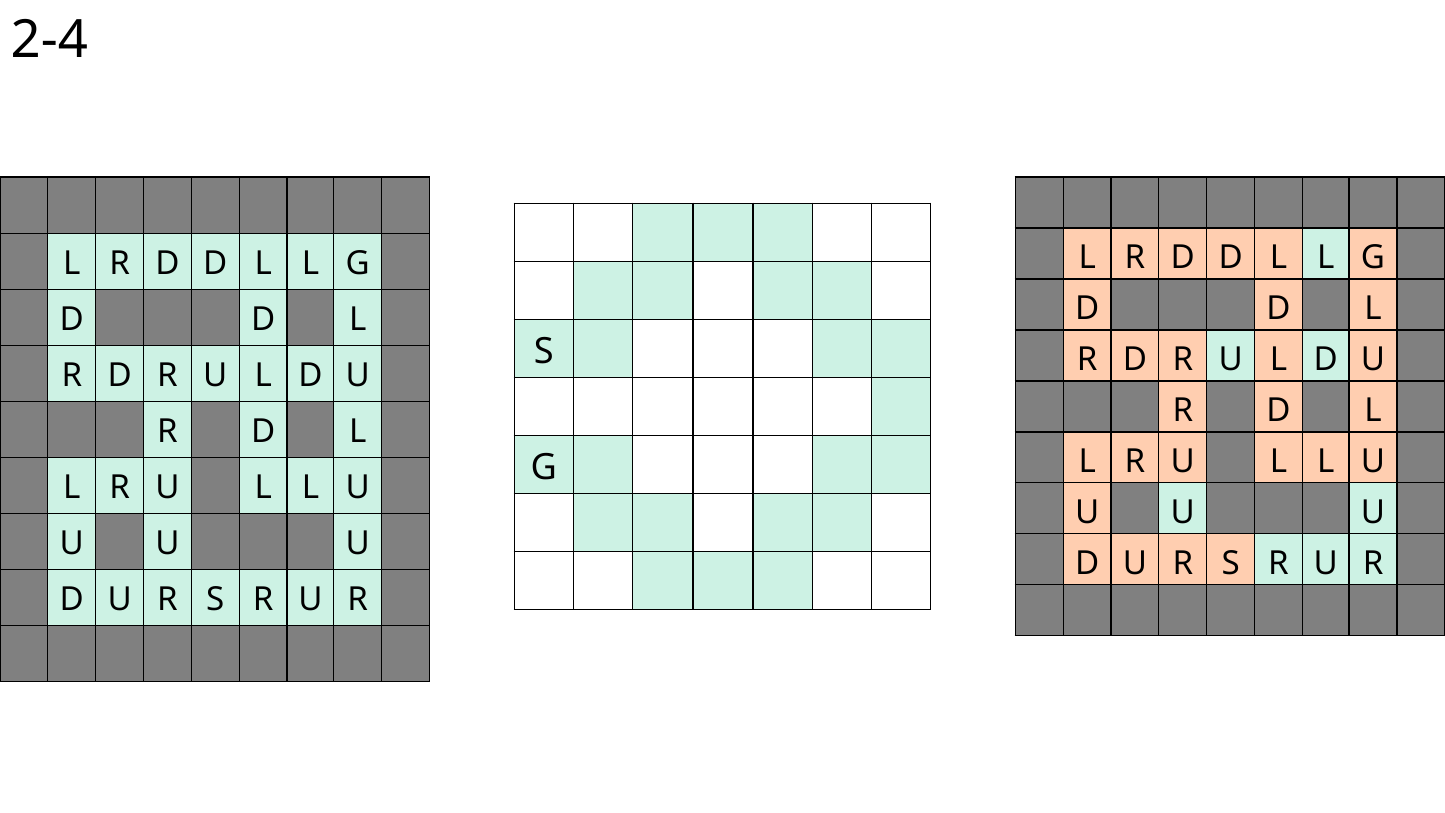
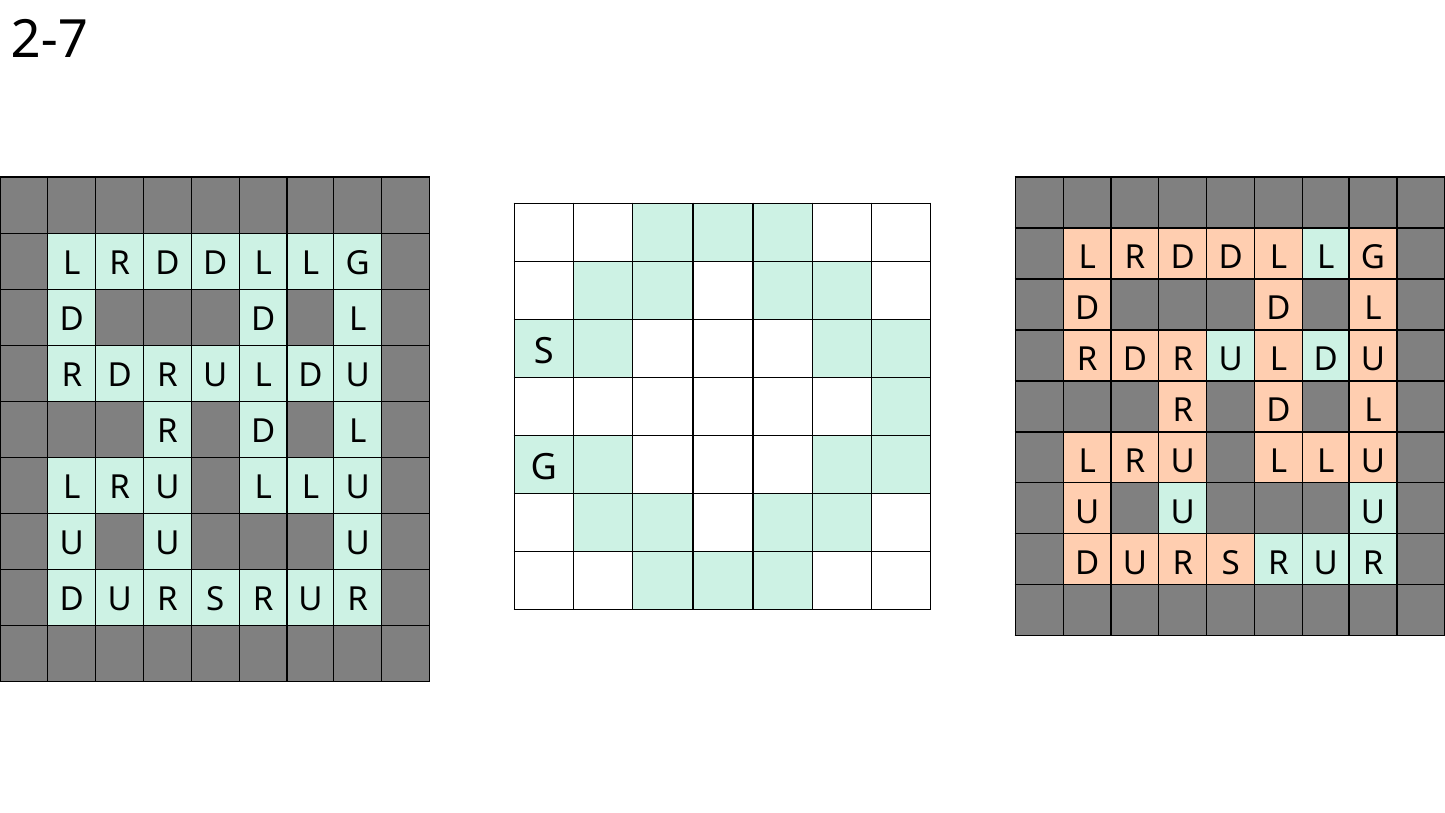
2-4: 2-4 -> 2-7 (49, 41)
